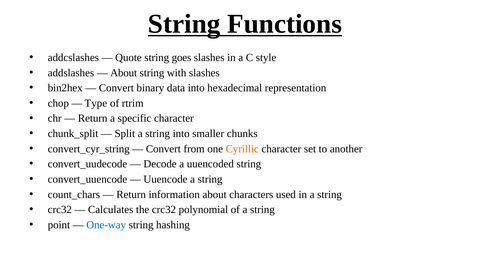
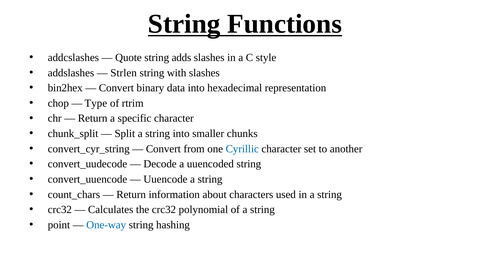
goes: goes -> adds (181, 58)
About: About -> Strlen (124, 73)
Cyrillic colour: orange -> blue (242, 149)
